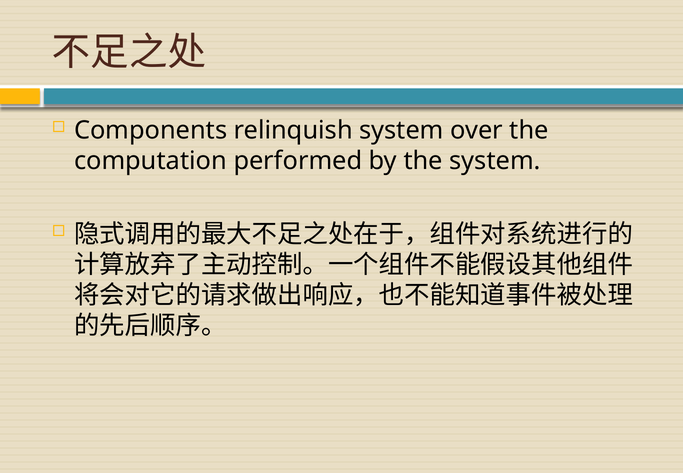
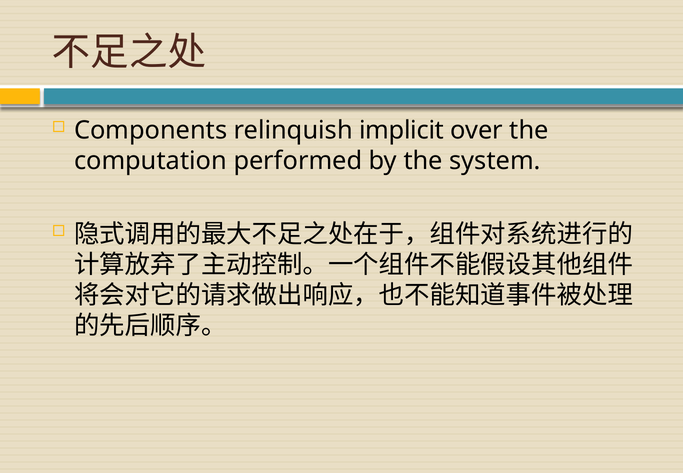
relinquish system: system -> implicit (402, 130)
